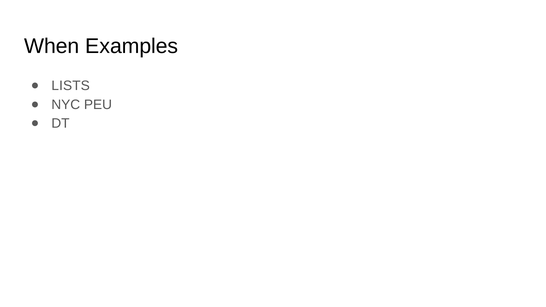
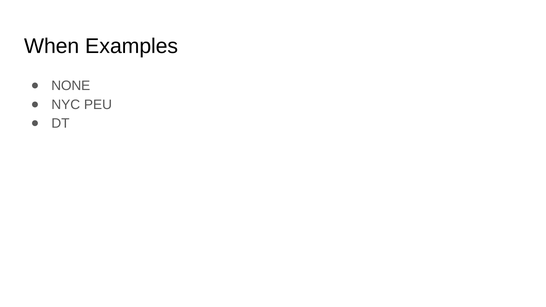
LISTS: LISTS -> NONE (71, 86)
